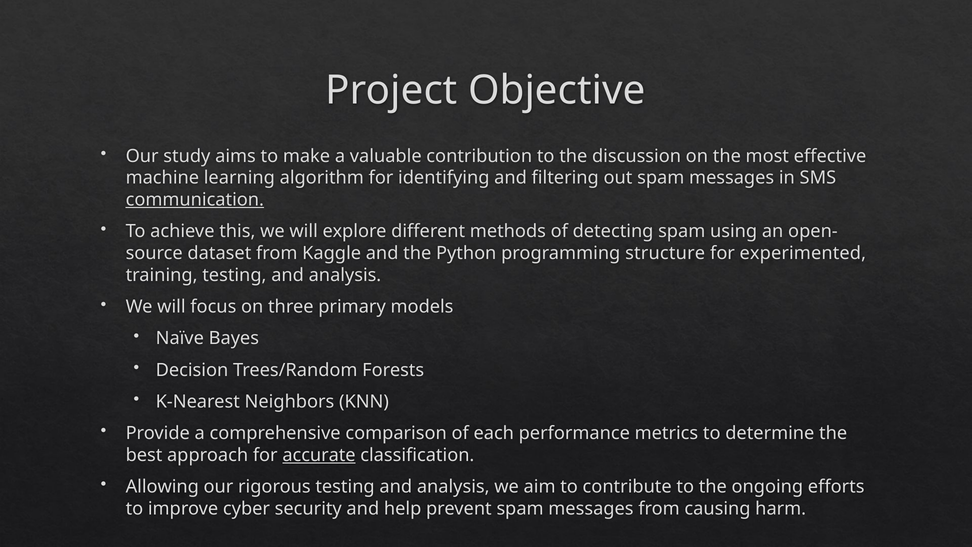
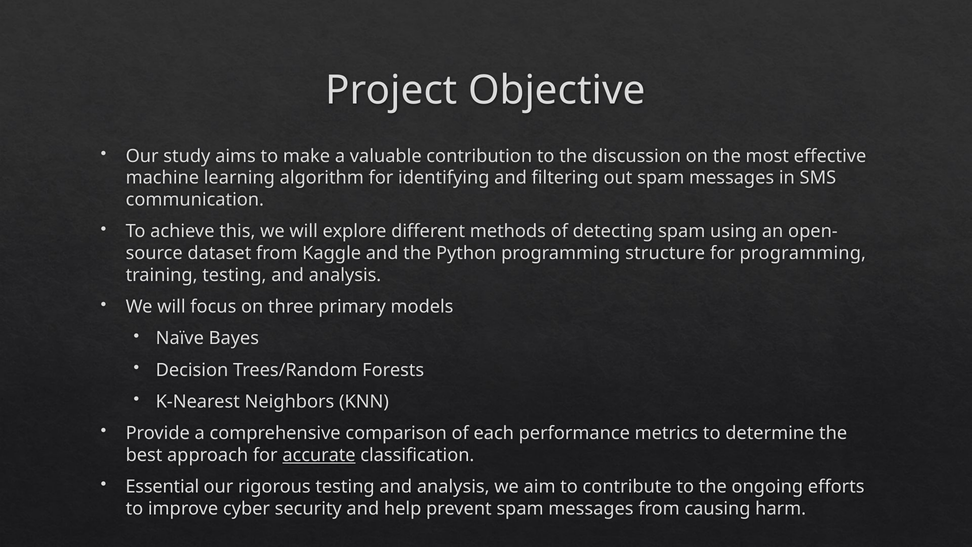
communication underline: present -> none (195, 200)
for experimented: experimented -> programming (803, 253)
Allowing: Allowing -> Essential (162, 486)
